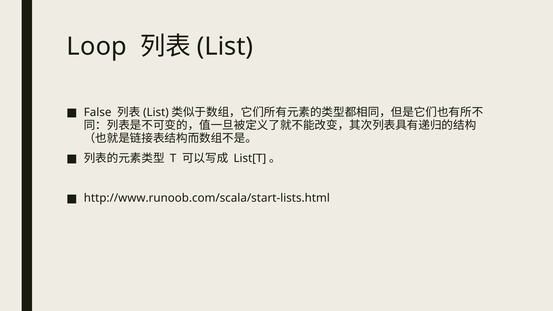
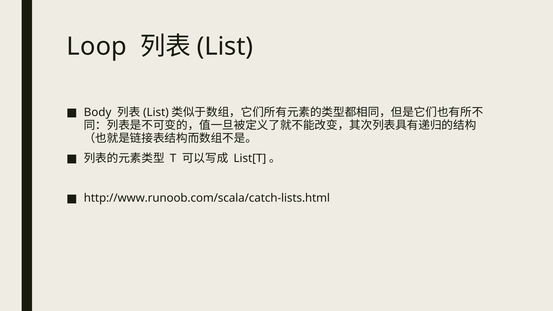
False: False -> Body (98, 112)
http://www.runoob.com/scala/start-lists.html: http://www.runoob.com/scala/start-lists.html -> http://www.runoob.com/scala/catch-lists.html (207, 198)
